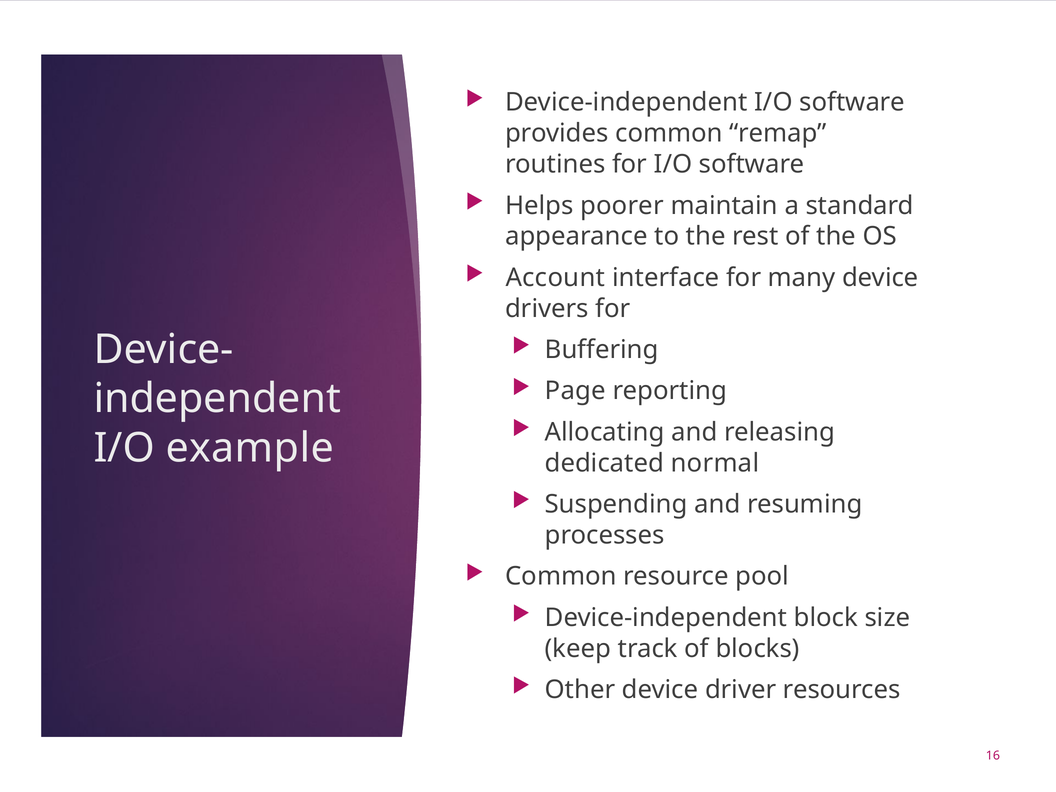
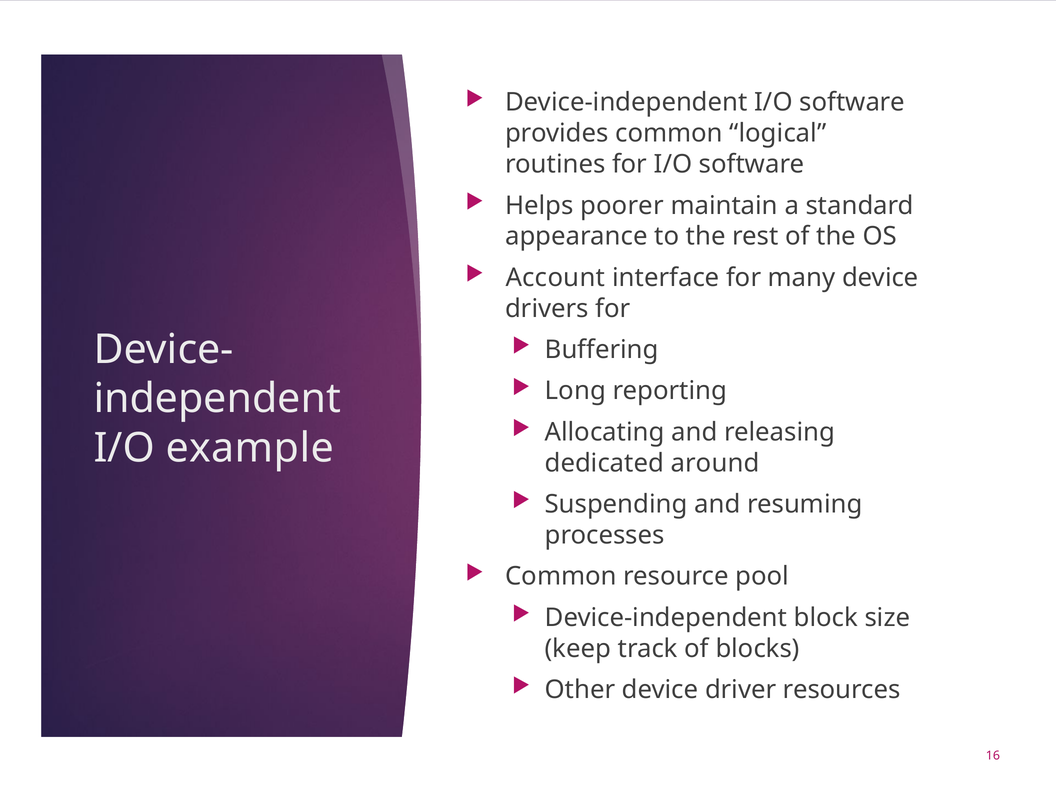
remap: remap -> logical (778, 133)
Page: Page -> Long (575, 391)
normal: normal -> around (715, 463)
